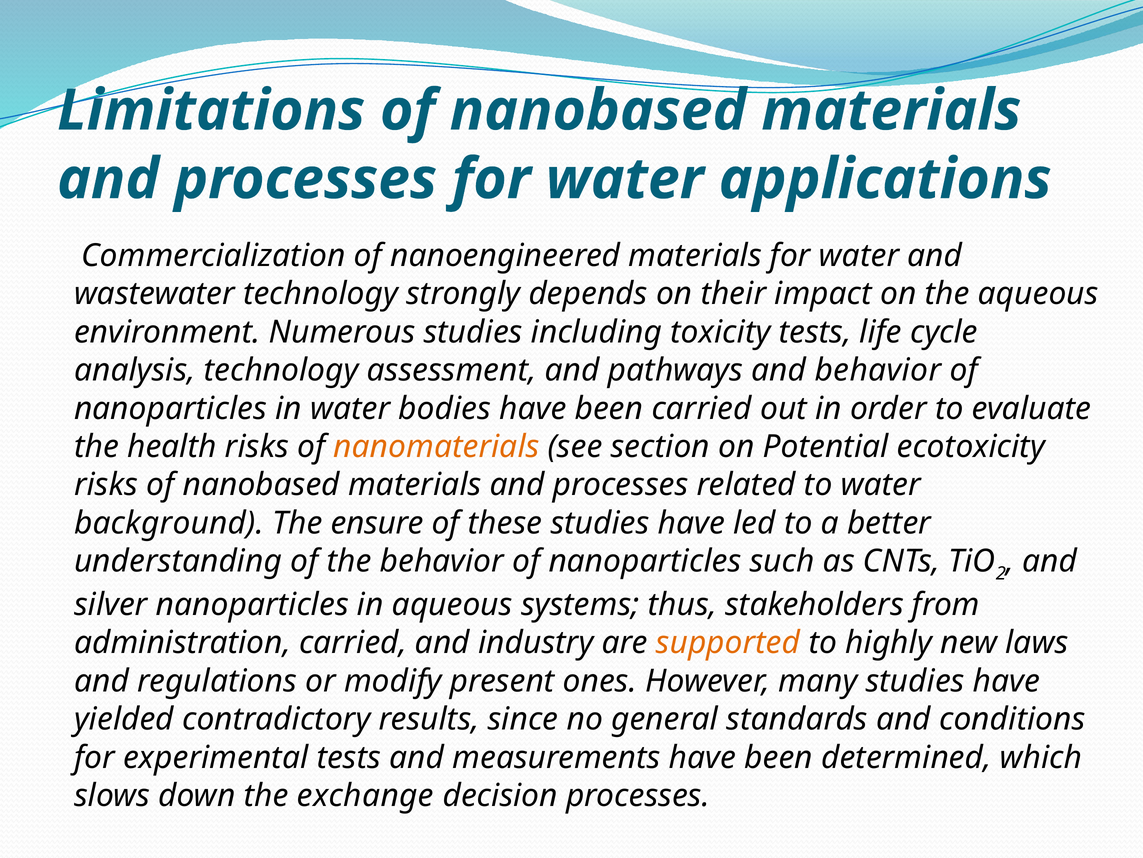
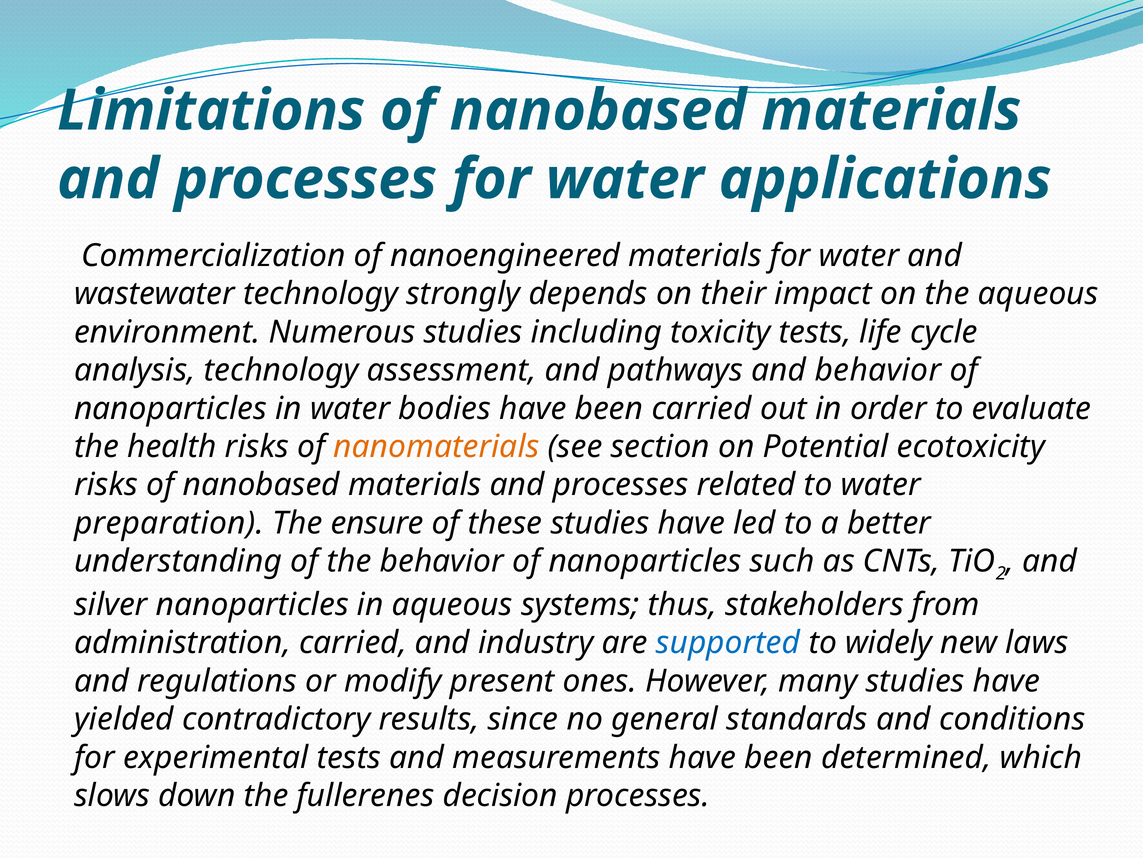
background: background -> preparation (169, 523)
supported colour: orange -> blue (728, 642)
highly: highly -> widely (889, 642)
exchange: exchange -> fullerenes (366, 795)
